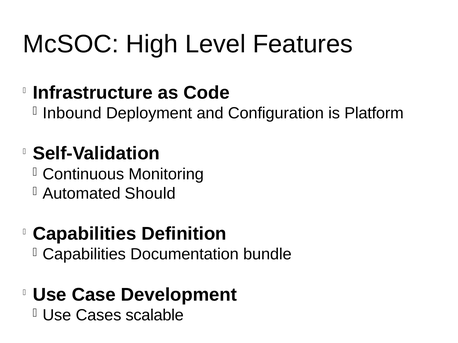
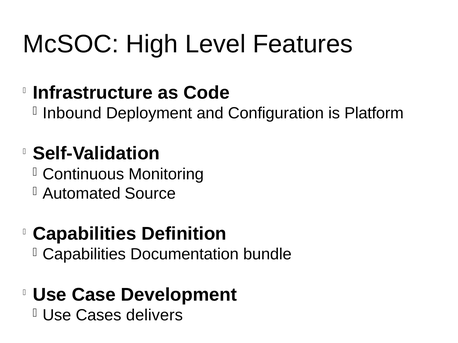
Should: Should -> Source (150, 194)
scalable: scalable -> delivers (154, 316)
